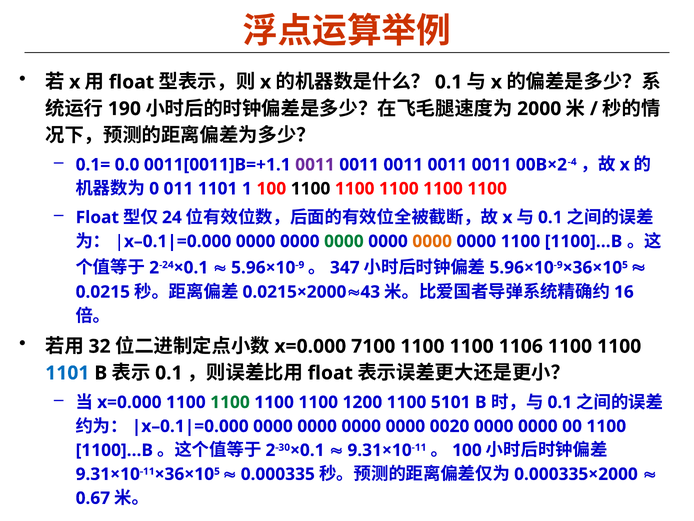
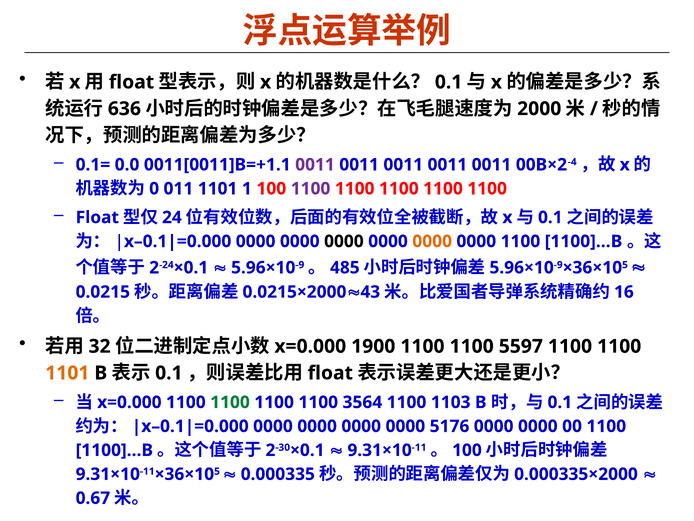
190: 190 -> 636 (124, 109)
1100 colour: black -> purple (311, 188)
0000 colour: green -> black (344, 241)
347: 347 -> 485 (345, 267)
7100: 7100 -> 1900 (373, 346)
1106: 1106 -> 5597 (521, 346)
1101 colour: blue -> orange (67, 373)
1200: 1200 -> 3564 (362, 402)
5101: 5101 -> 1103 (451, 402)
0020: 0020 -> 5176 (450, 426)
